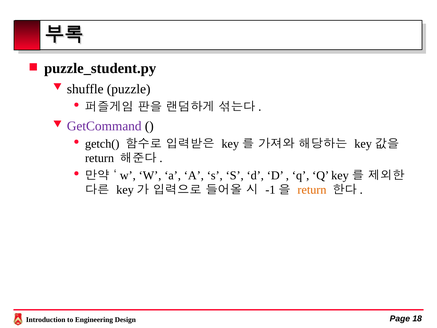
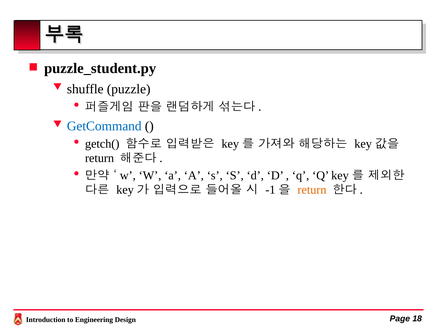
GetCommand colour: purple -> blue (104, 126)
